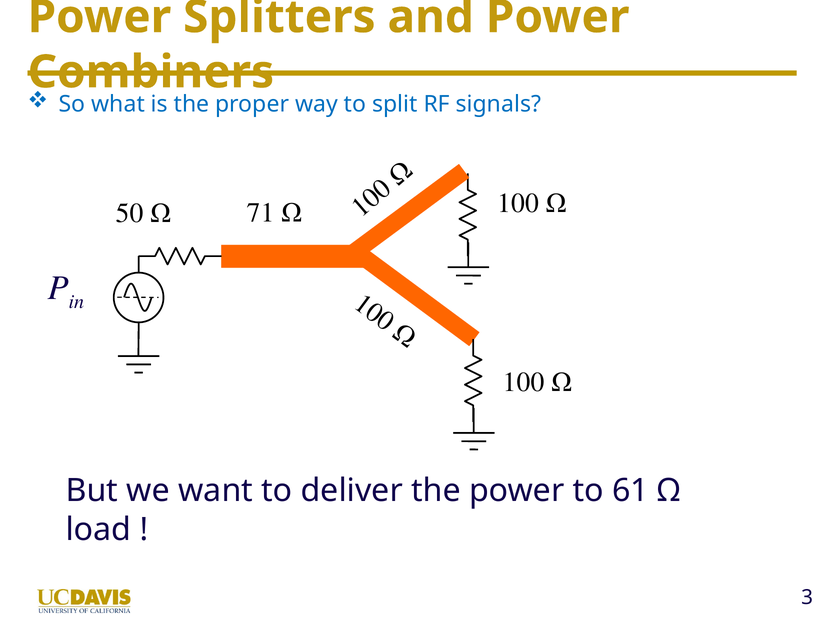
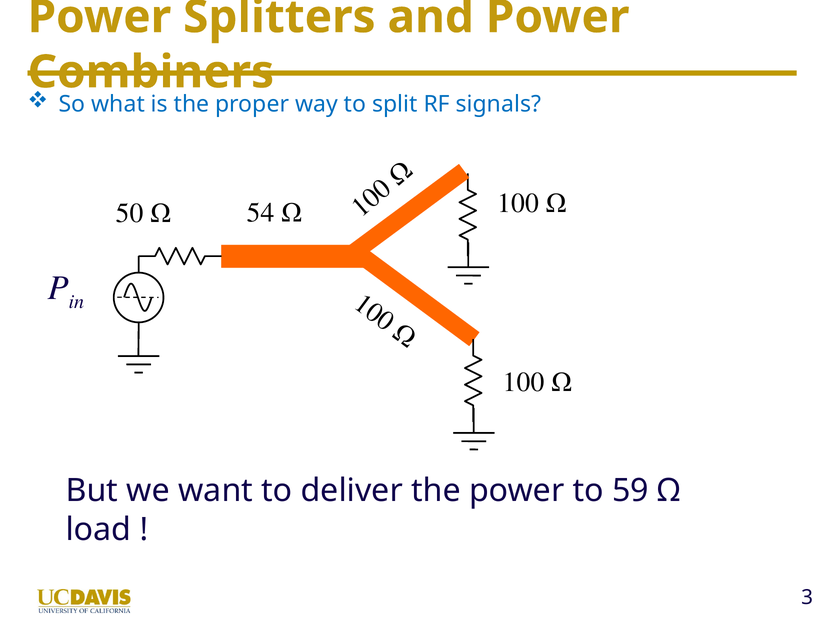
71: 71 -> 54 (261, 212)
61: 61 -> 59 (630, 491)
